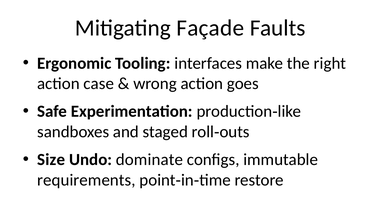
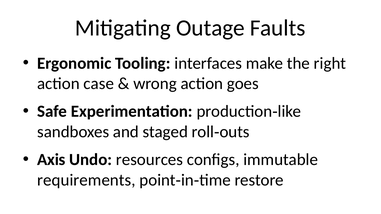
Façade: Façade -> Outage (210, 28)
Size: Size -> Axis (51, 160)
dominate: dominate -> resources (150, 160)
